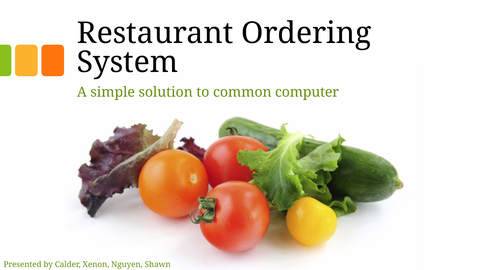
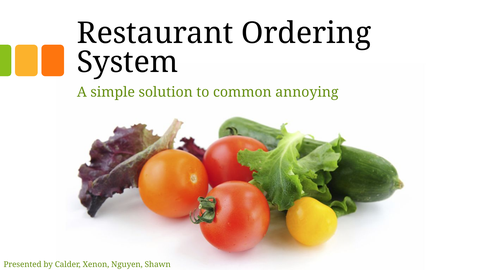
computer: computer -> annoying (307, 92)
